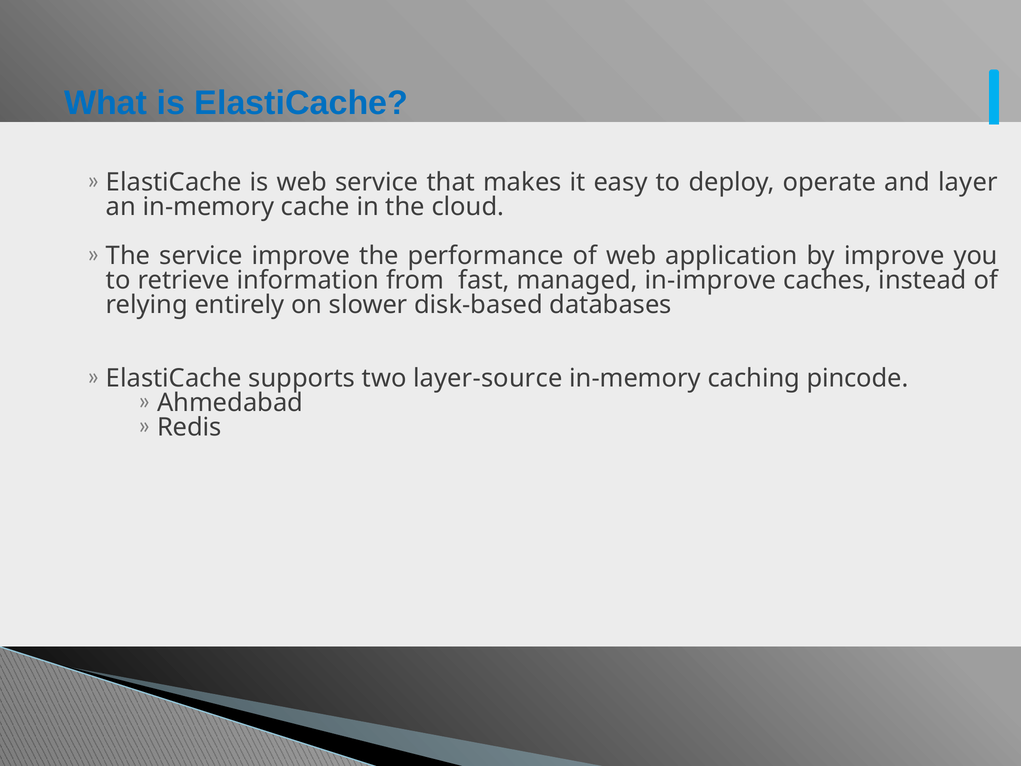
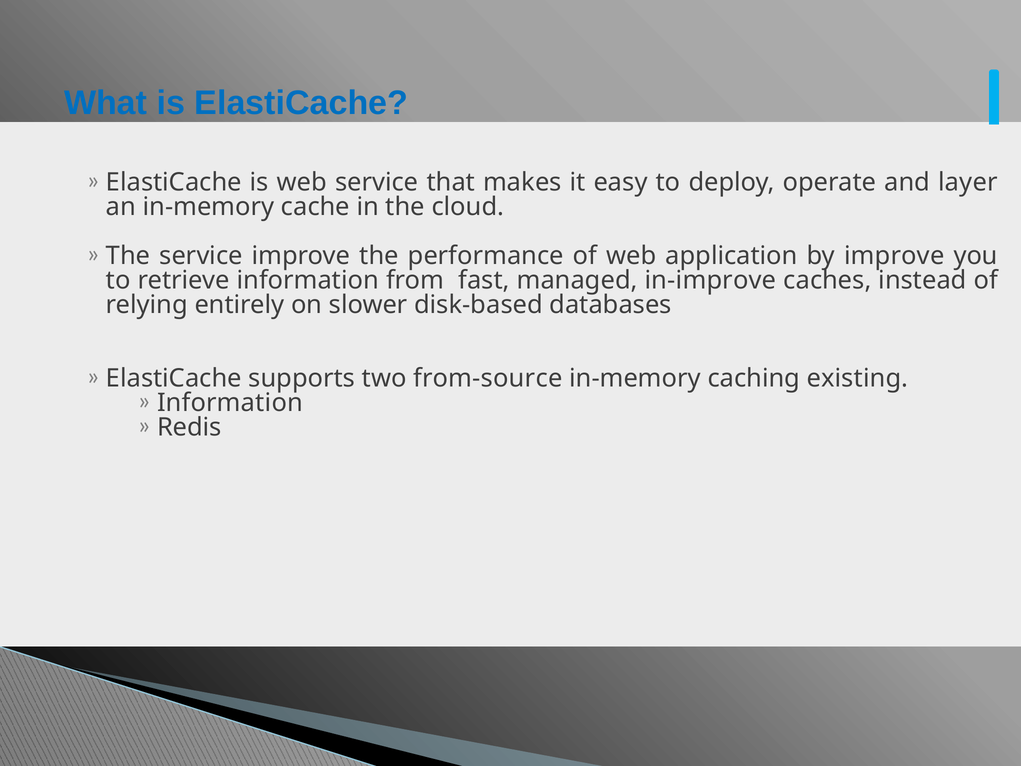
layer-source: layer-source -> from-source (488, 378)
pincode: pincode -> existing (857, 378)
Ahmedabad: Ahmedabad -> Information (230, 403)
